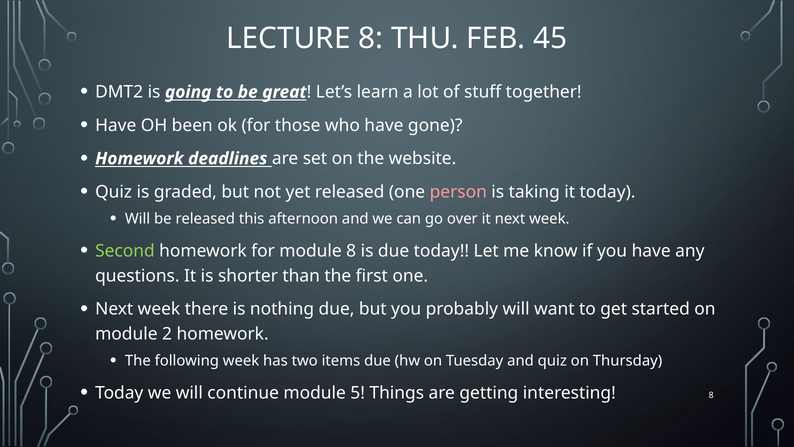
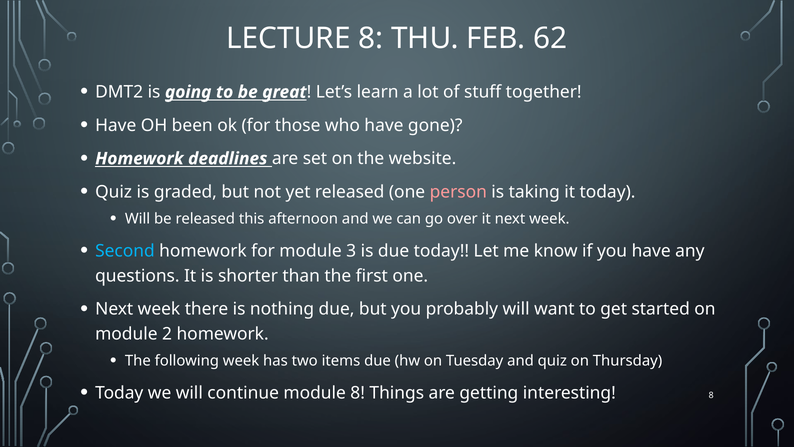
45: 45 -> 62 (550, 38)
Second colour: light green -> light blue (125, 251)
module 8: 8 -> 3 (351, 251)
module 5: 5 -> 8 (358, 393)
